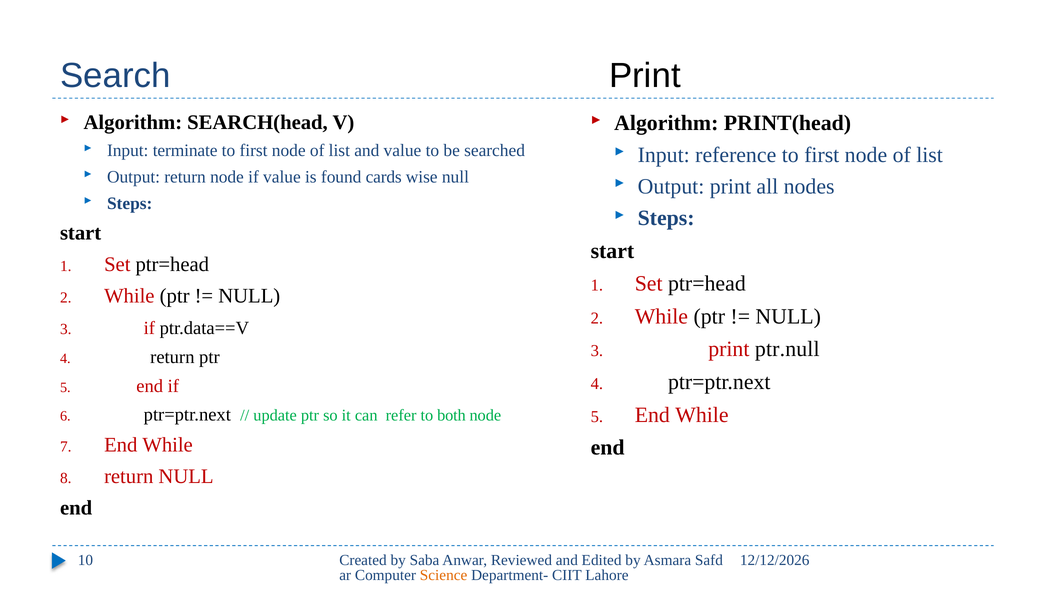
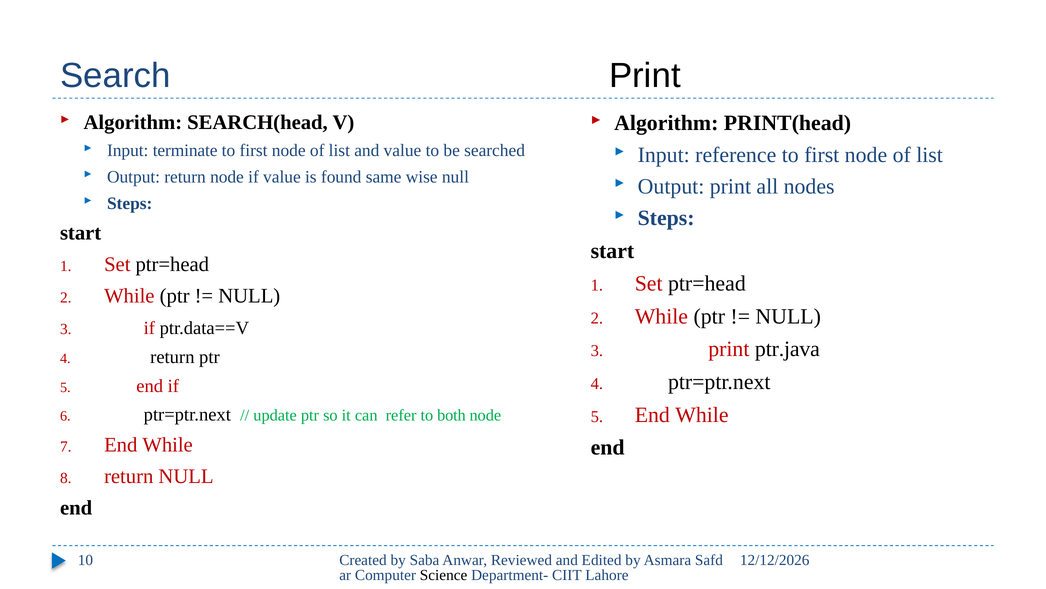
cards: cards -> same (384, 177)
ptr.null: ptr.null -> ptr.java (787, 349)
Science colour: orange -> black (444, 575)
